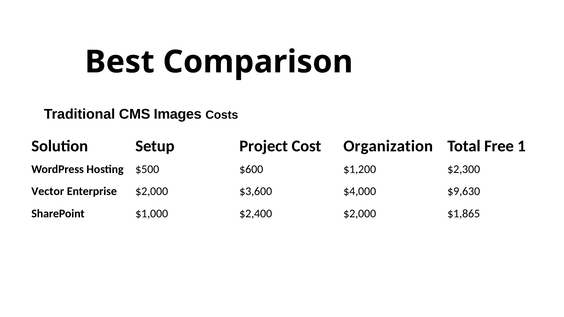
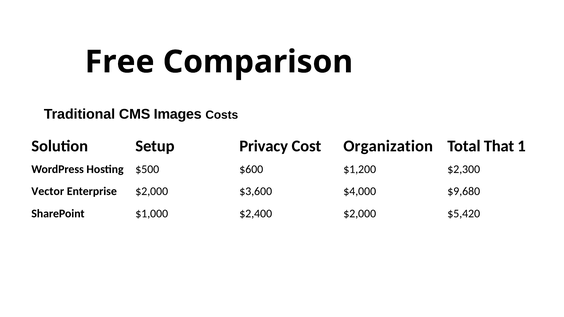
Best: Best -> Free (120, 62)
Project: Project -> Privacy (264, 146)
Free: Free -> That (499, 146)
$9,630: $9,630 -> $9,680 (464, 192)
$1,865: $1,865 -> $5,420 (464, 214)
